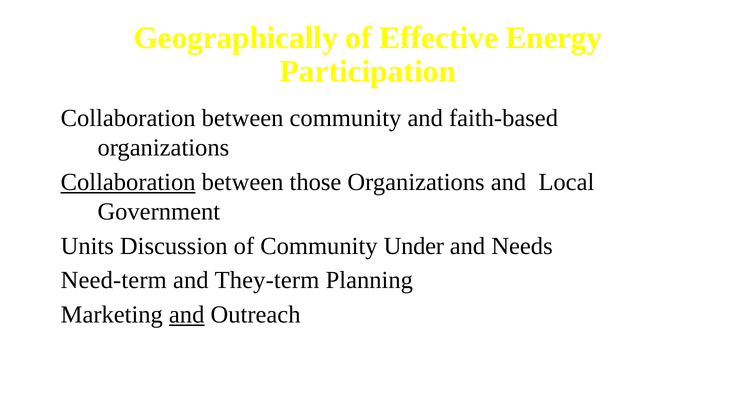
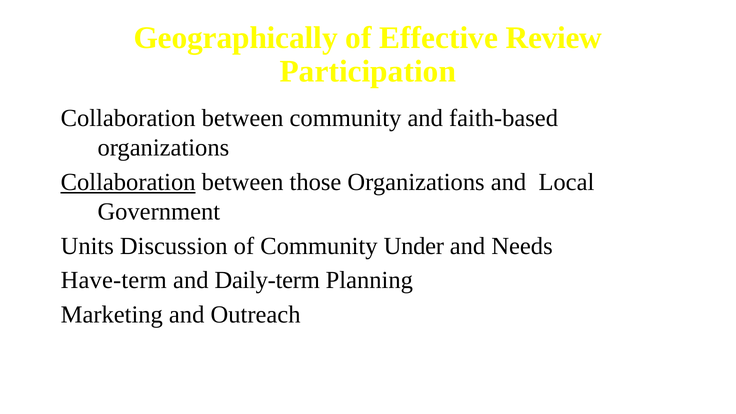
Energy: Energy -> Review (554, 38)
Need-term: Need-term -> Have-term (114, 280)
They-term: They-term -> Daily-term (267, 280)
and underline: present -> none (187, 315)
